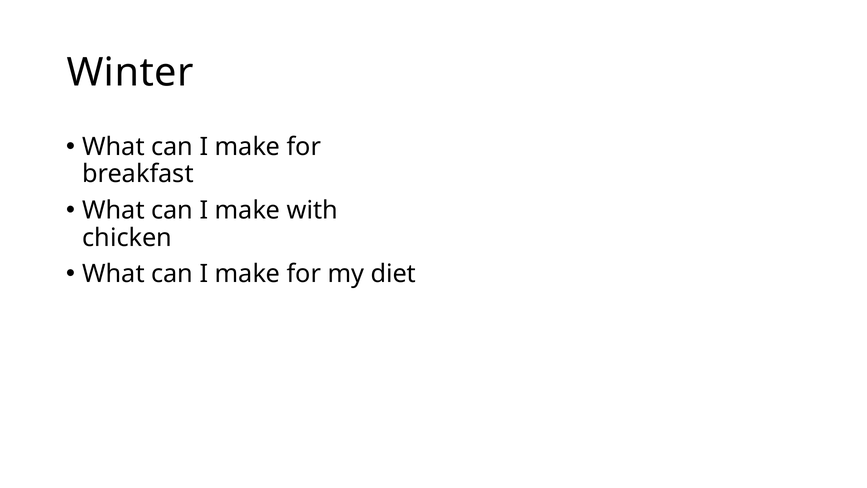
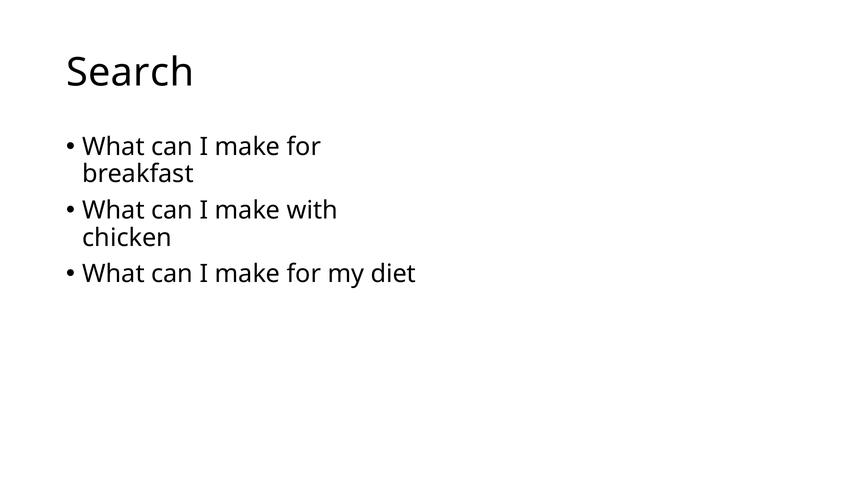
Winter: Winter -> Search (130, 73)
